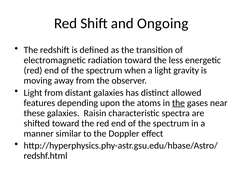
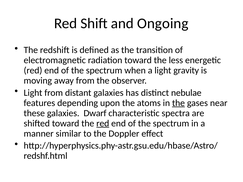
allowed: allowed -> nebulae (186, 93)
Raisin: Raisin -> Dwarf (95, 113)
red underline: none -> present (103, 123)
